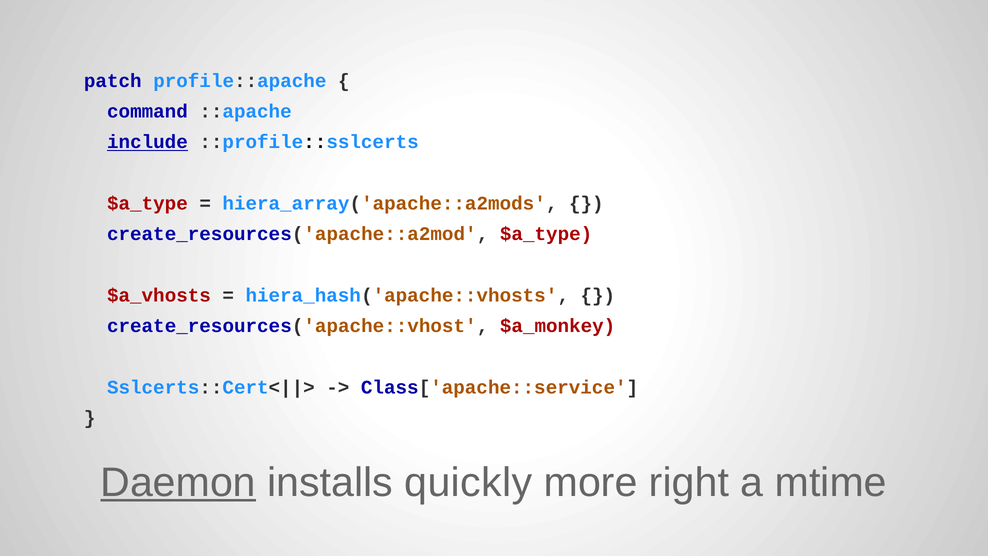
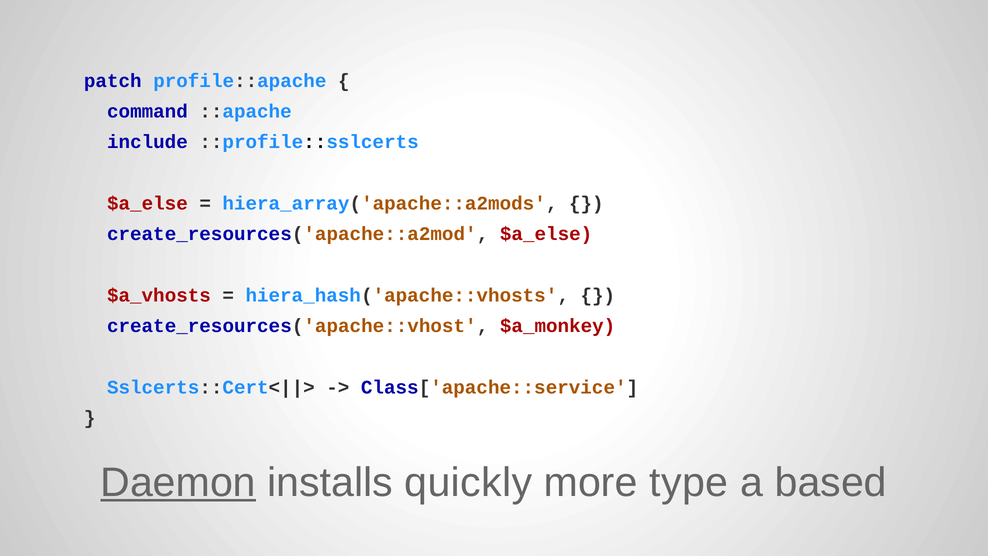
include underline: present -> none (147, 142)
$a_type: $a_type -> $a_else (147, 203)
create_resources('apache::a2mod $a_type: $a_type -> $a_else (546, 234)
right: right -> type (689, 482)
mtime: mtime -> based (831, 482)
